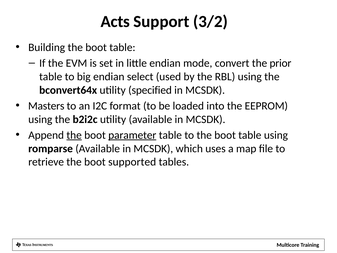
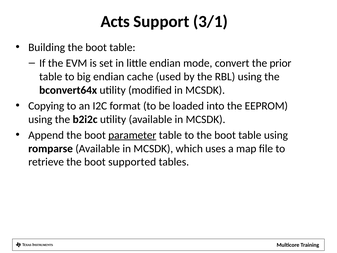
3/2: 3/2 -> 3/1 (211, 21)
select: select -> cache (140, 77)
specified: specified -> modified (150, 90)
Masters: Masters -> Copying (46, 106)
the underline: present -> none (74, 135)
